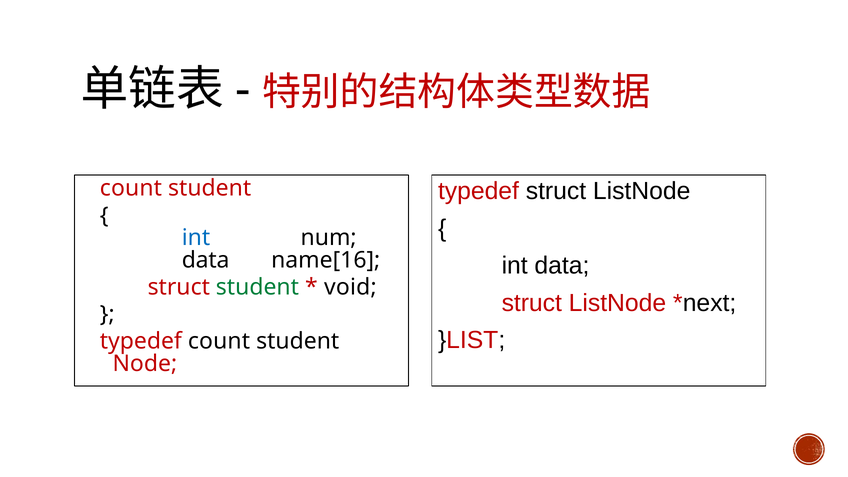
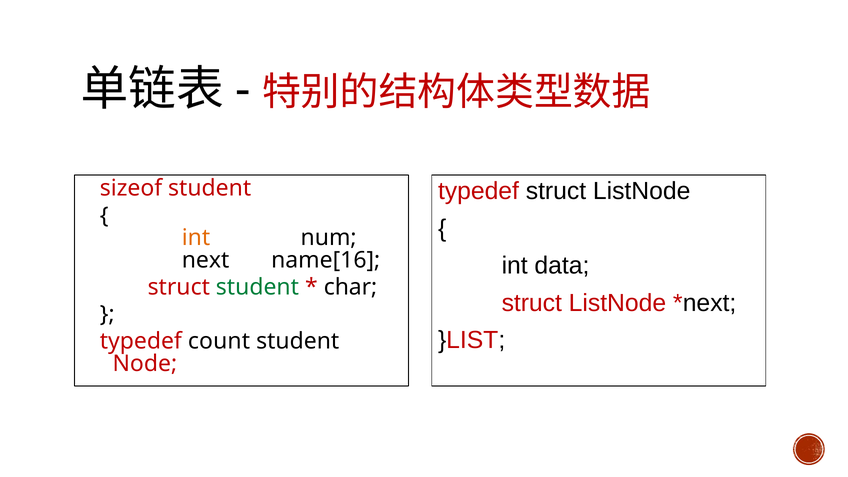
count: count -> sizeof (131, 188)
int colour: blue -> orange (196, 238)
data: data -> next (206, 260)
void: void -> char (351, 287)
